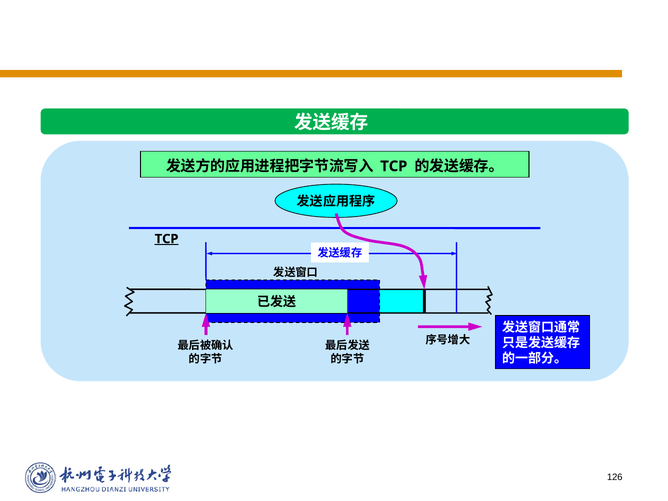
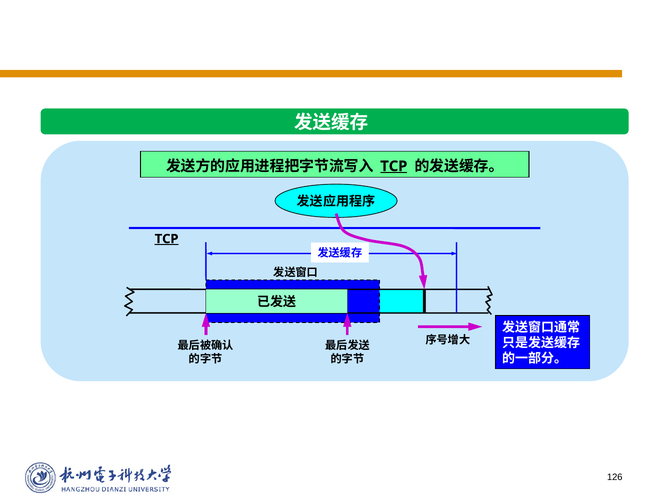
TCP underline: none -> present (394, 166)
